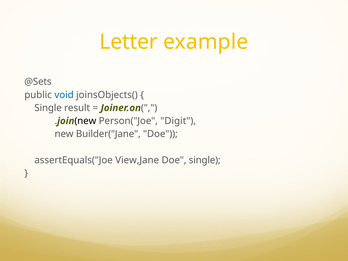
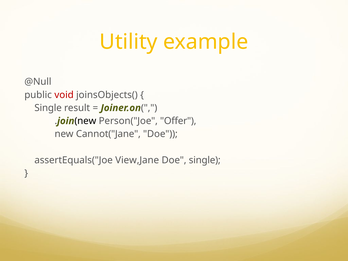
Letter: Letter -> Utility (129, 42)
@Sets: @Sets -> @Null (38, 82)
void colour: blue -> red (64, 95)
Digit: Digit -> Offer (178, 121)
Builder("Jane: Builder("Jane -> Cannot("Jane (108, 134)
